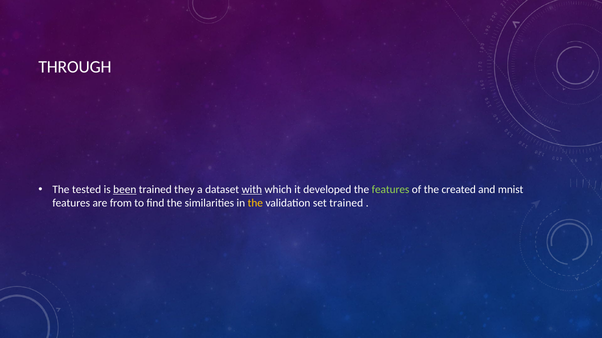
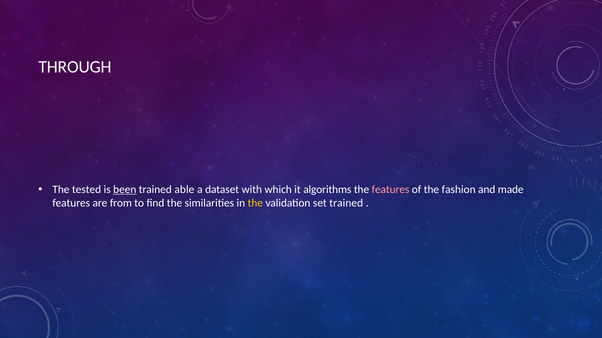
they: they -> able (184, 190)
with underline: present -> none (252, 190)
developed: developed -> algorithms (327, 190)
features colour: light green -> pink (391, 190)
created: created -> fashion (459, 190)
mnist: mnist -> made (511, 190)
